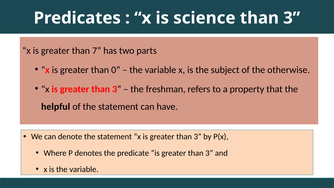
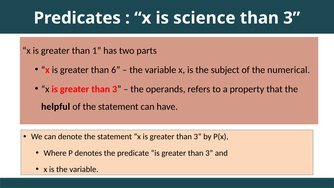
7: 7 -> 1 (97, 51)
0: 0 -> 6 (116, 70)
otherwise: otherwise -> numerical (289, 70)
freshman: freshman -> operands (166, 89)
